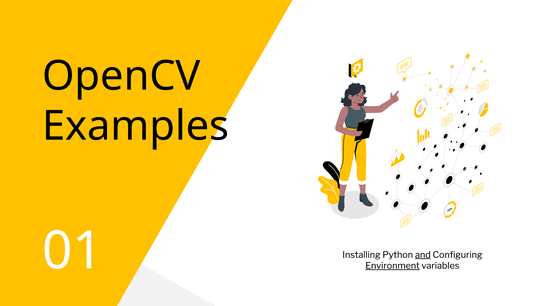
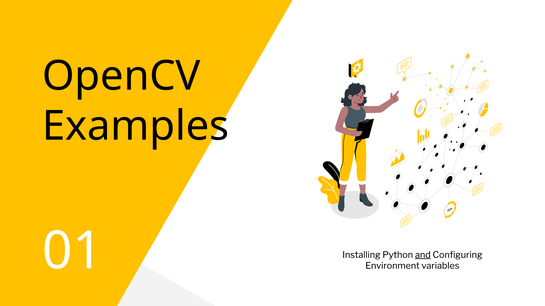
Environment underline: present -> none (392, 266)
